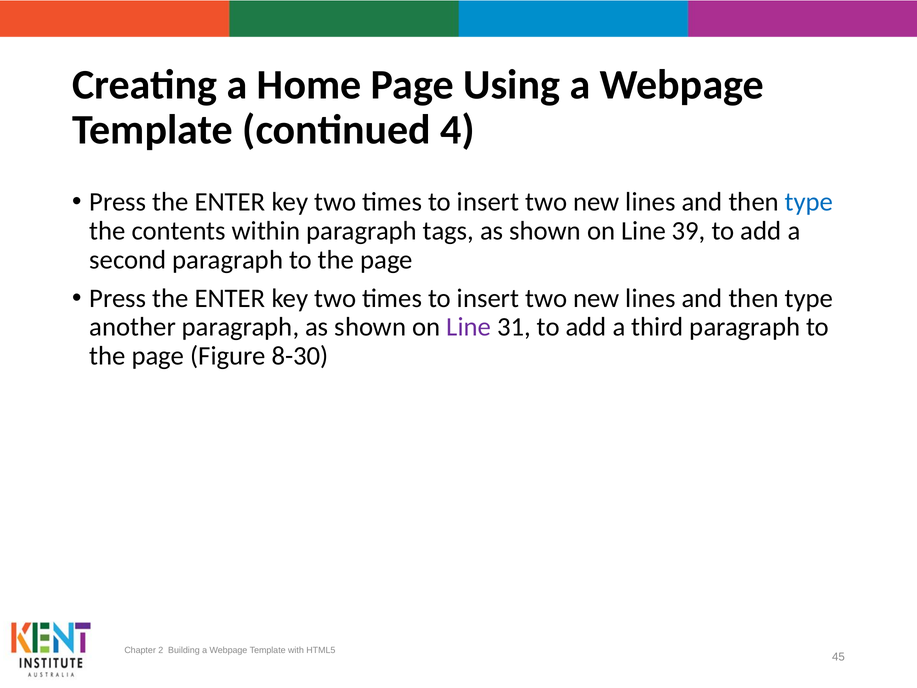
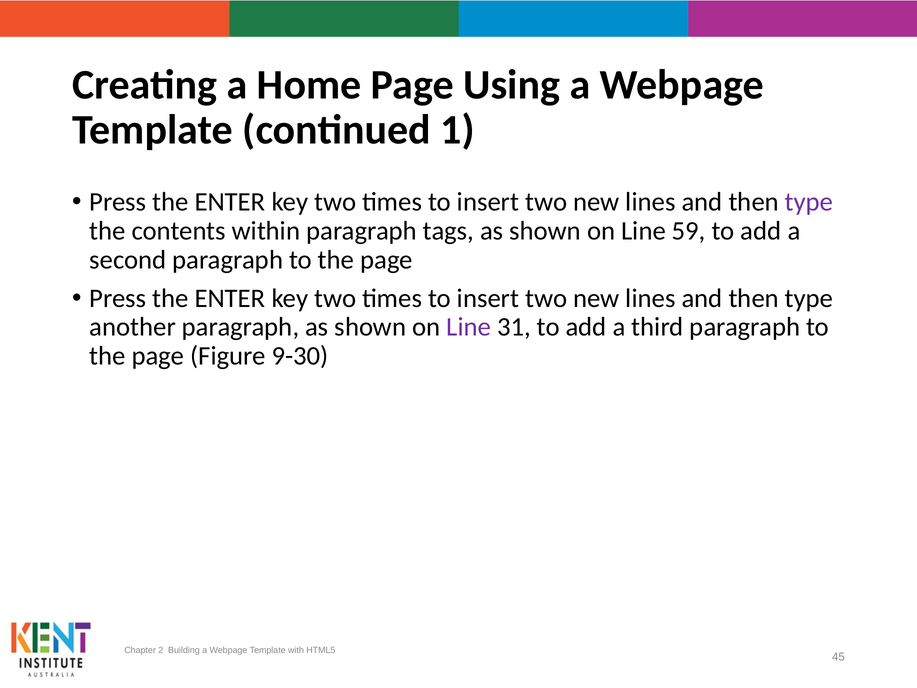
4: 4 -> 1 (458, 130)
type colour: blue -> purple (809, 202)
39: 39 -> 59 (689, 231)
8-30: 8-30 -> 9-30 (300, 356)
